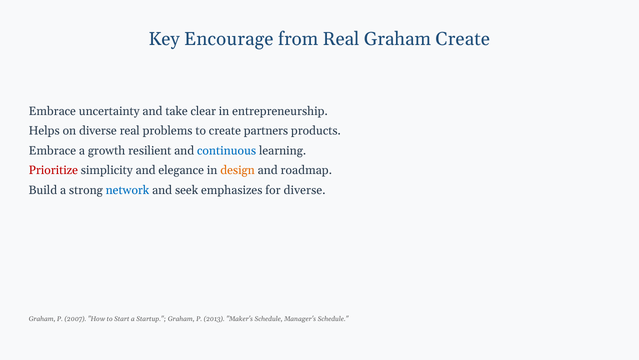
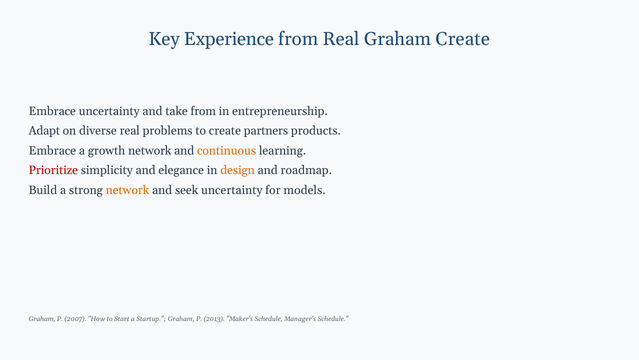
Encourage: Encourage -> Experience (229, 39)
take clear: clear -> from (203, 111)
Helps: Helps -> Adapt (44, 131)
growth resilient: resilient -> network (150, 150)
continuous colour: blue -> orange (227, 150)
network colour: blue -> orange (127, 190)
seek emphasizes: emphasizes -> uncertainty (232, 190)
for diverse: diverse -> models (305, 190)
